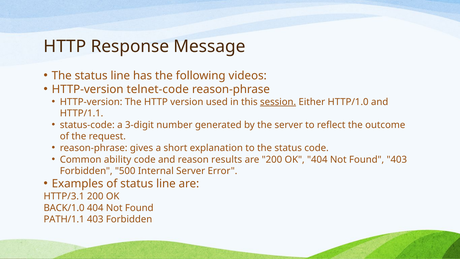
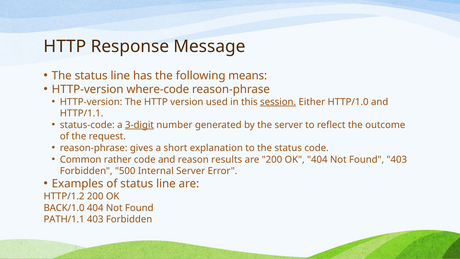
videos: videos -> means (248, 76)
telnet-code: telnet-code -> where-code (158, 89)
3-digit underline: none -> present (139, 125)
ability: ability -> rather (118, 159)
HTTP/3.1: HTTP/3.1 -> HTTP/1.2 (64, 196)
